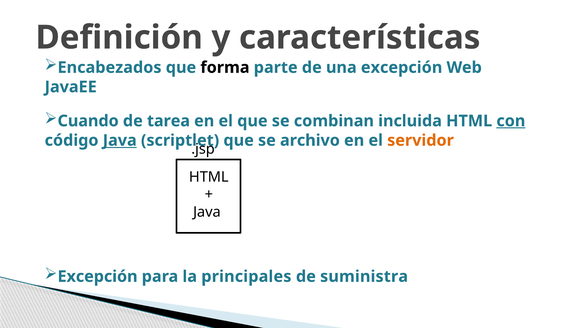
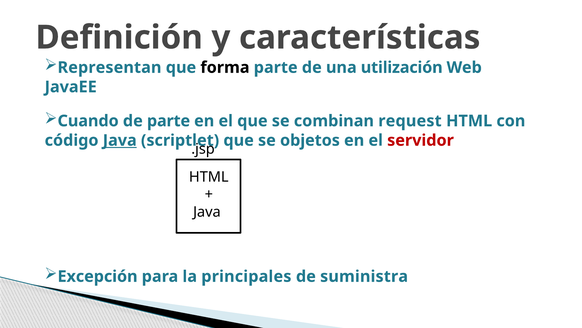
Encabezados: Encabezados -> Representan (109, 67)
una excepción: excepción -> utilización (402, 67)
de tarea: tarea -> parte (169, 121)
incluida: incluida -> request (410, 121)
con underline: present -> none (511, 121)
archivo: archivo -> objetos (310, 140)
servidor colour: orange -> red (421, 140)
